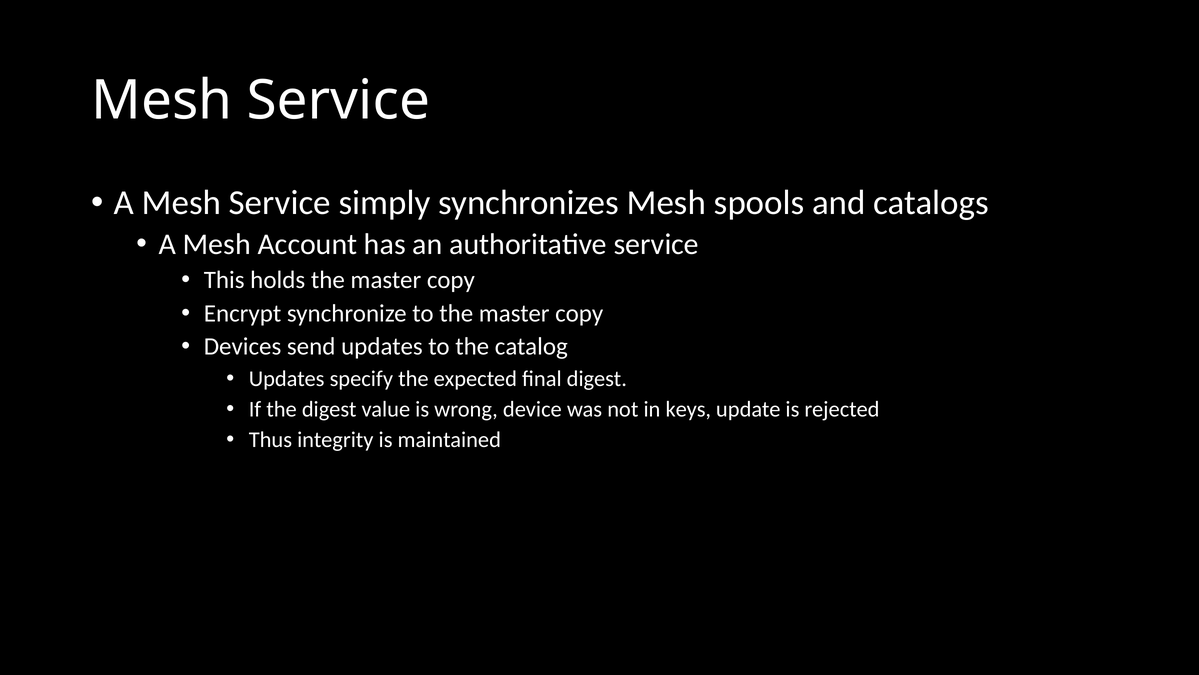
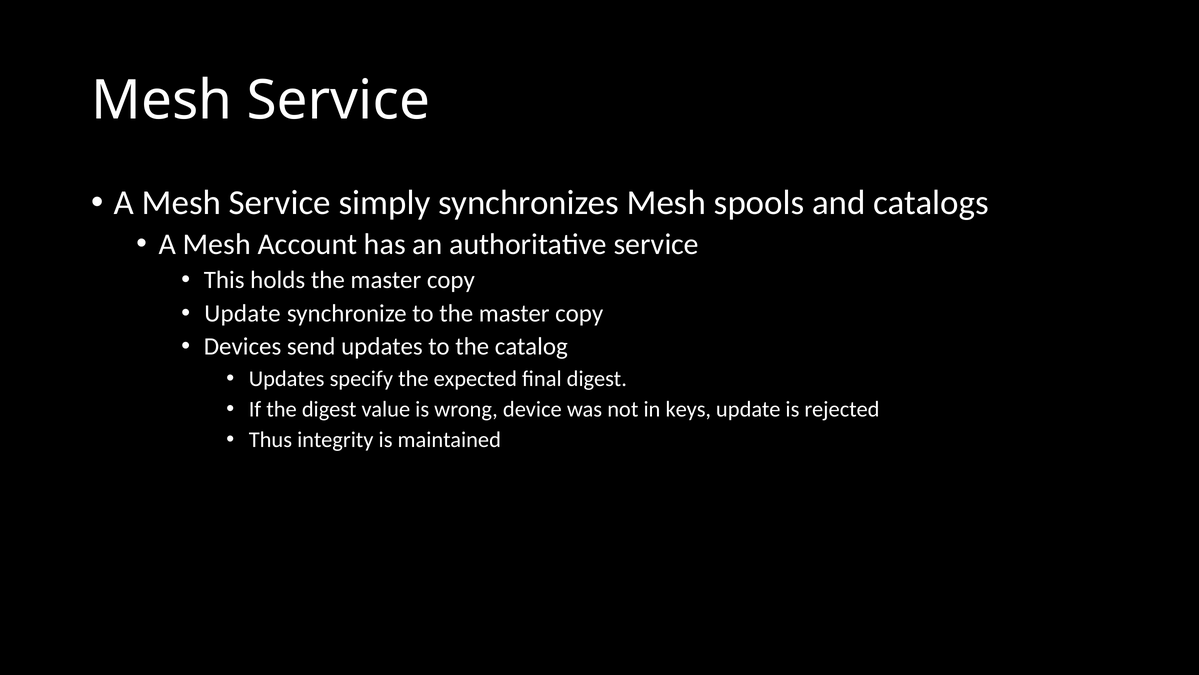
Encrypt: Encrypt -> Update (242, 313)
